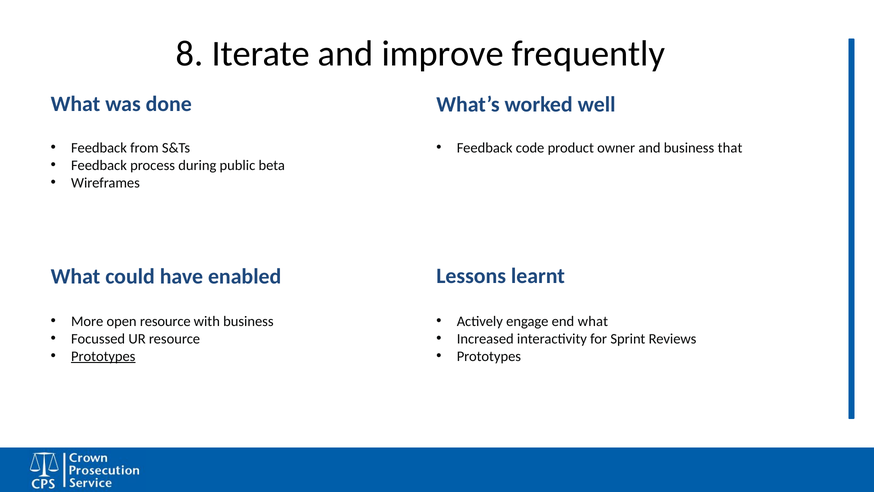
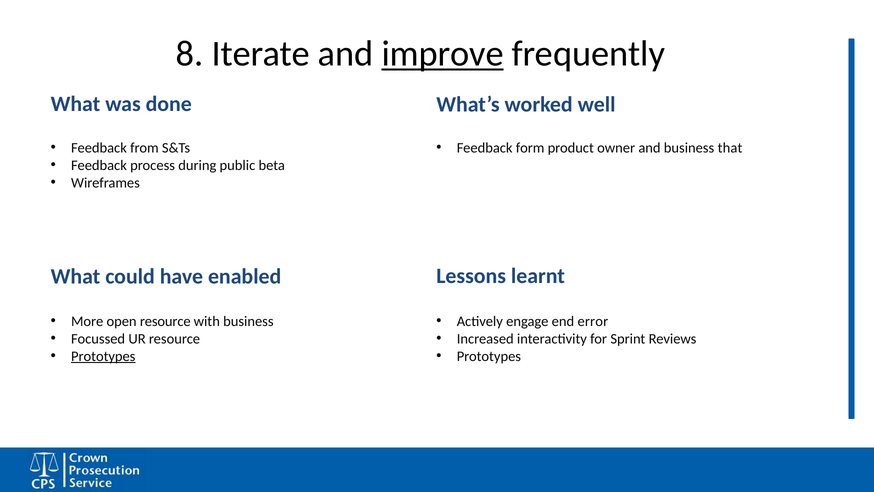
improve underline: none -> present (443, 54)
code: code -> form (530, 148)
end what: what -> error (593, 321)
